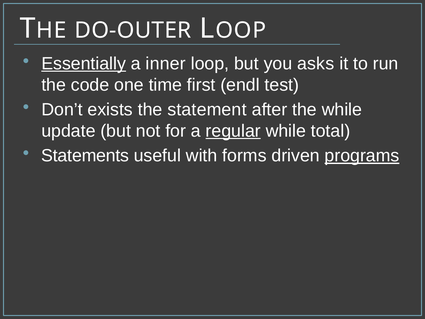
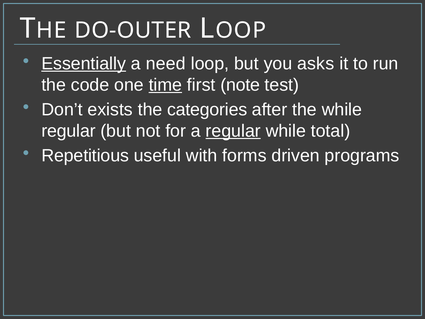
inner: inner -> need (166, 64)
time underline: none -> present (165, 85)
endl: endl -> note (240, 85)
statement: statement -> categories (207, 110)
update: update -> regular (69, 131)
Statements: Statements -> Repetitious (85, 156)
programs underline: present -> none (362, 156)
